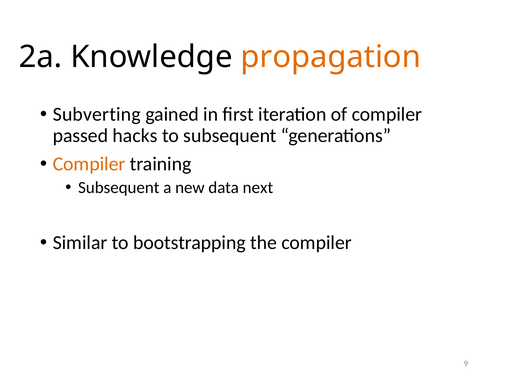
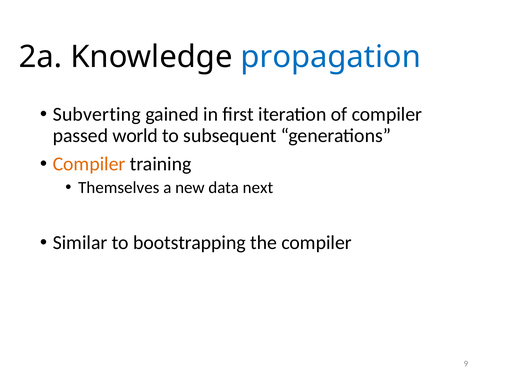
propagation colour: orange -> blue (331, 57)
hacks: hacks -> world (135, 136)
Subsequent: Subsequent -> Themselves (119, 187)
